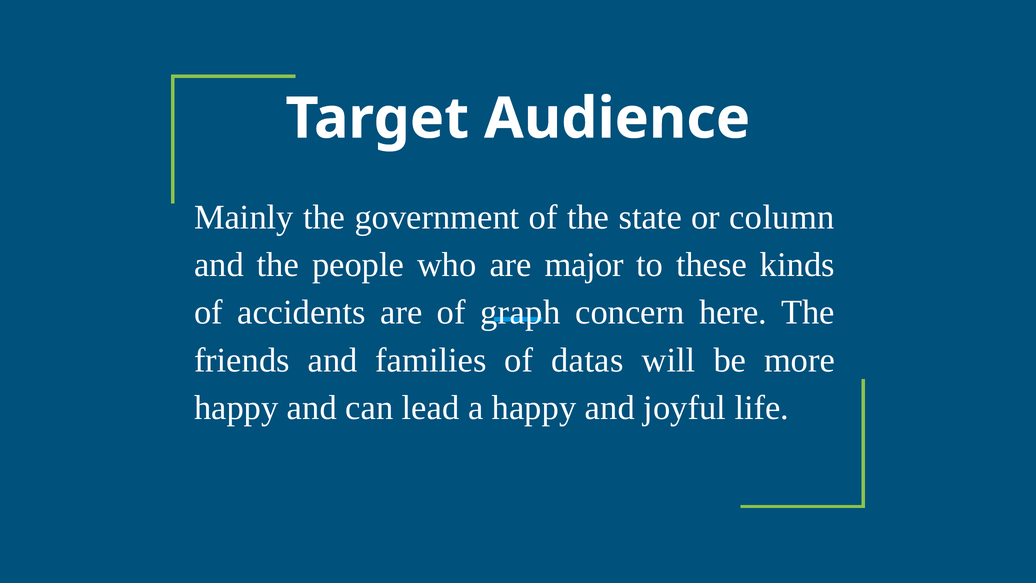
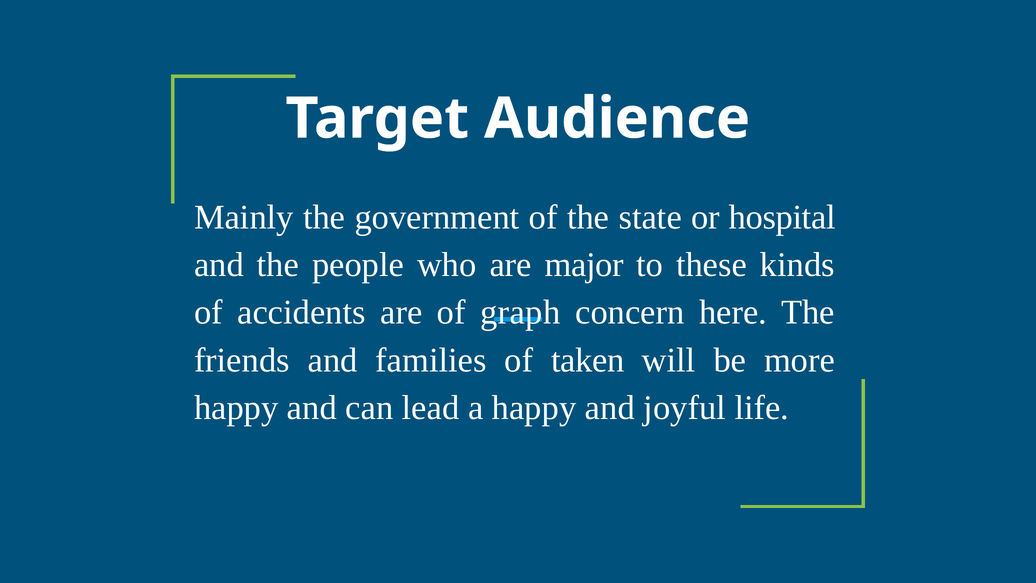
column: column -> hospital (782, 217)
datas: datas -> taken (588, 360)
